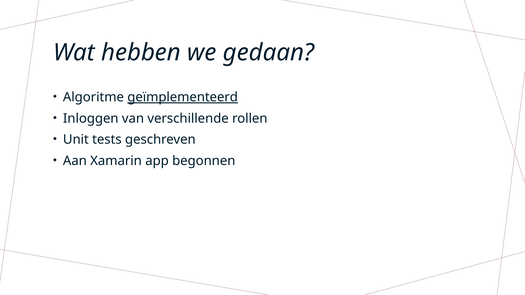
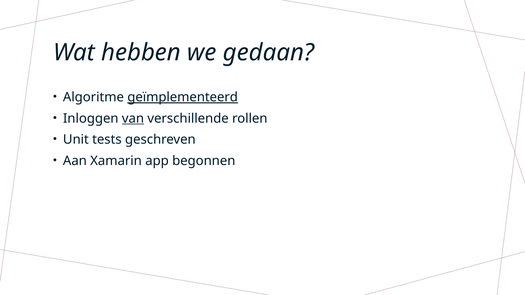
van underline: none -> present (133, 119)
